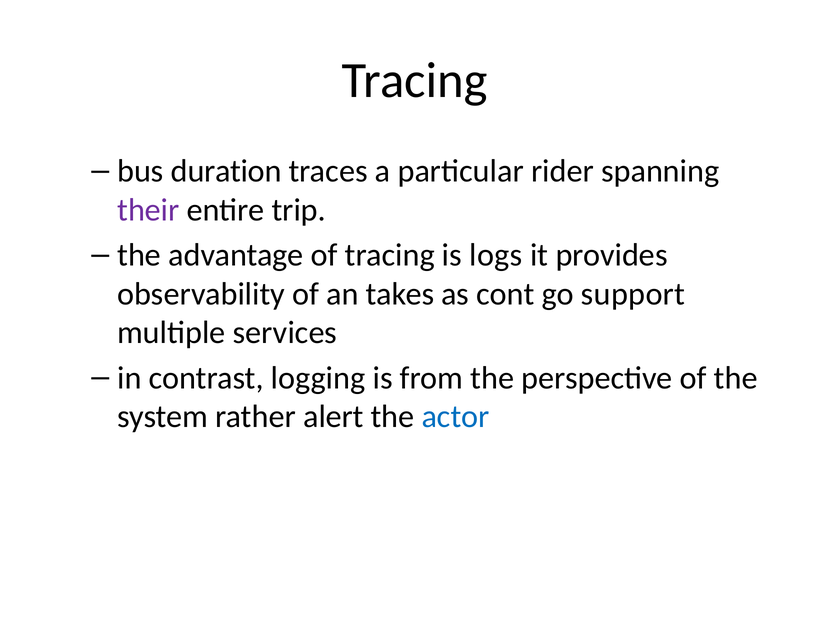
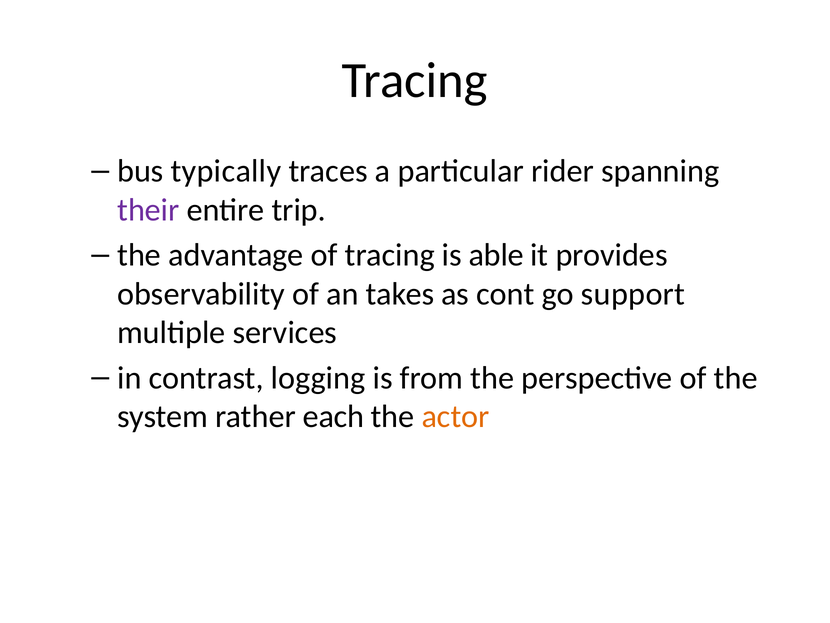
duration: duration -> typically (226, 171)
logs: logs -> able (496, 255)
alert: alert -> each (333, 417)
actor colour: blue -> orange (455, 417)
